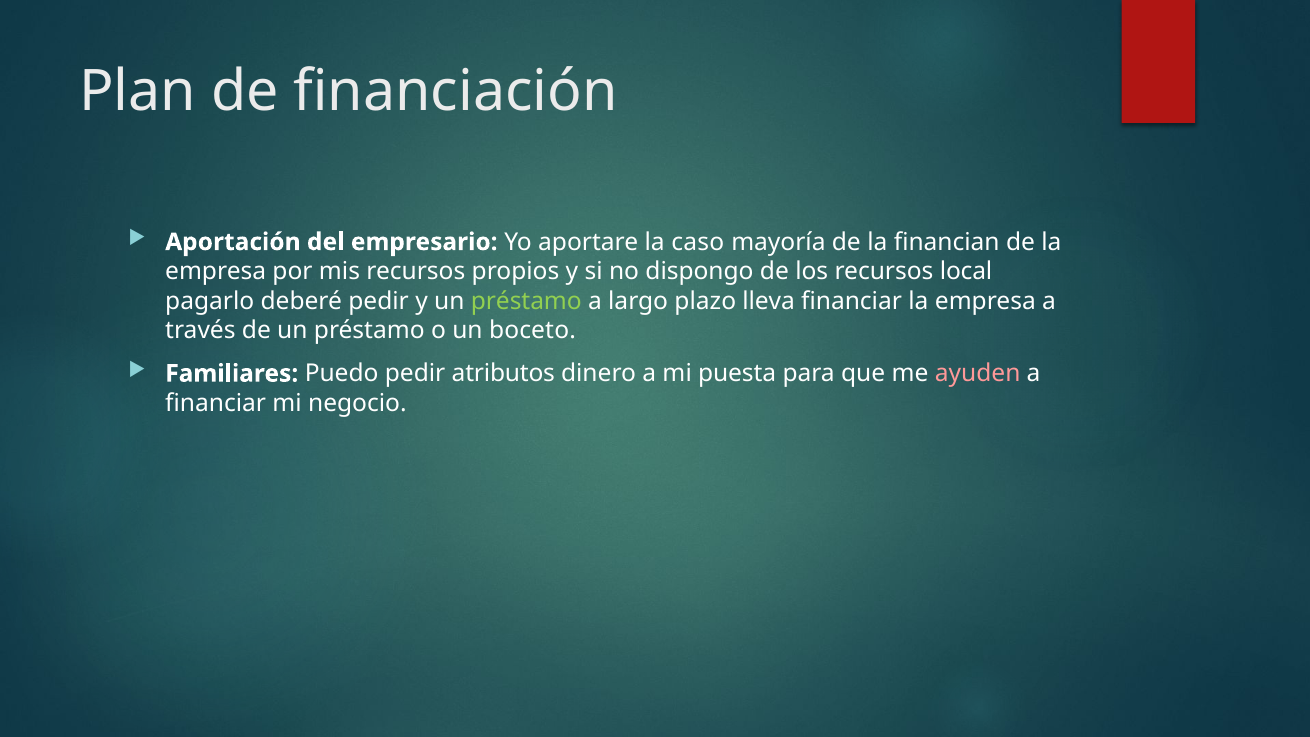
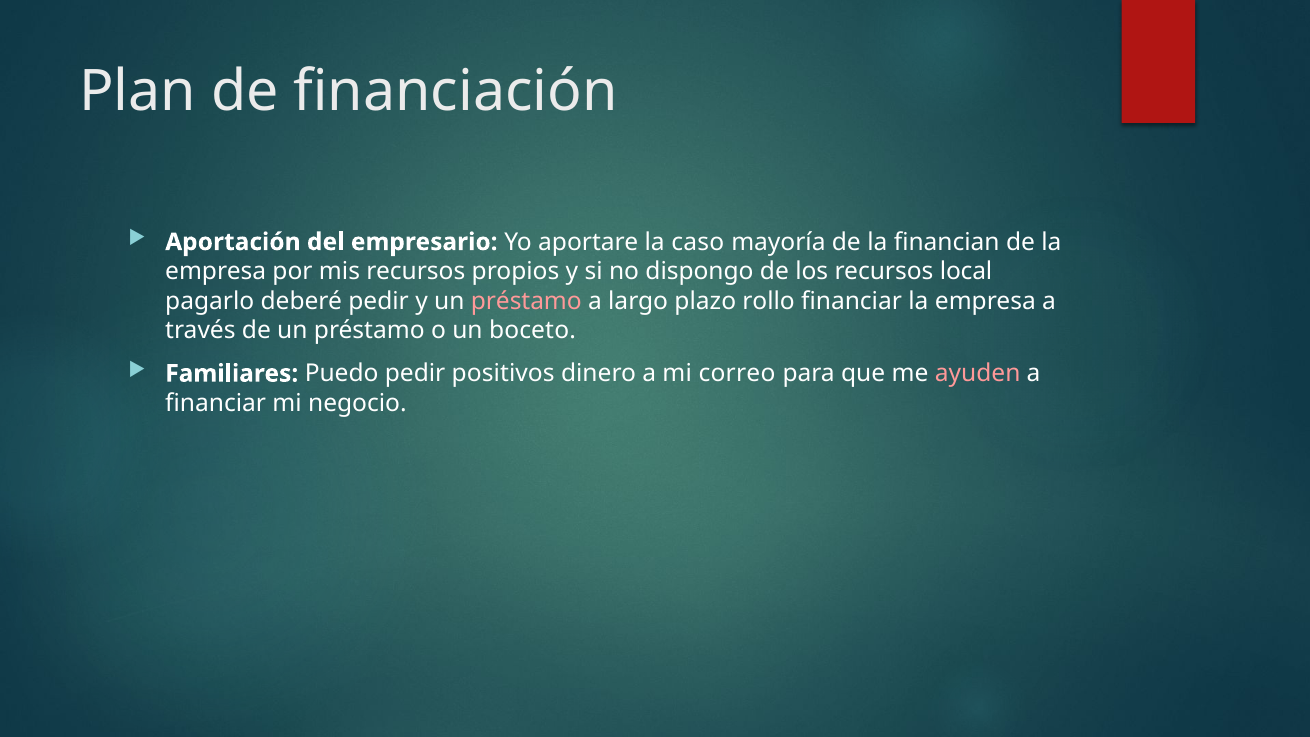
préstamo colour: light green -> pink (526, 301)
lleva: lleva -> rollo (769, 301)
atributos: atributos -> positivos (503, 374)
puesta: puesta -> correo (737, 374)
